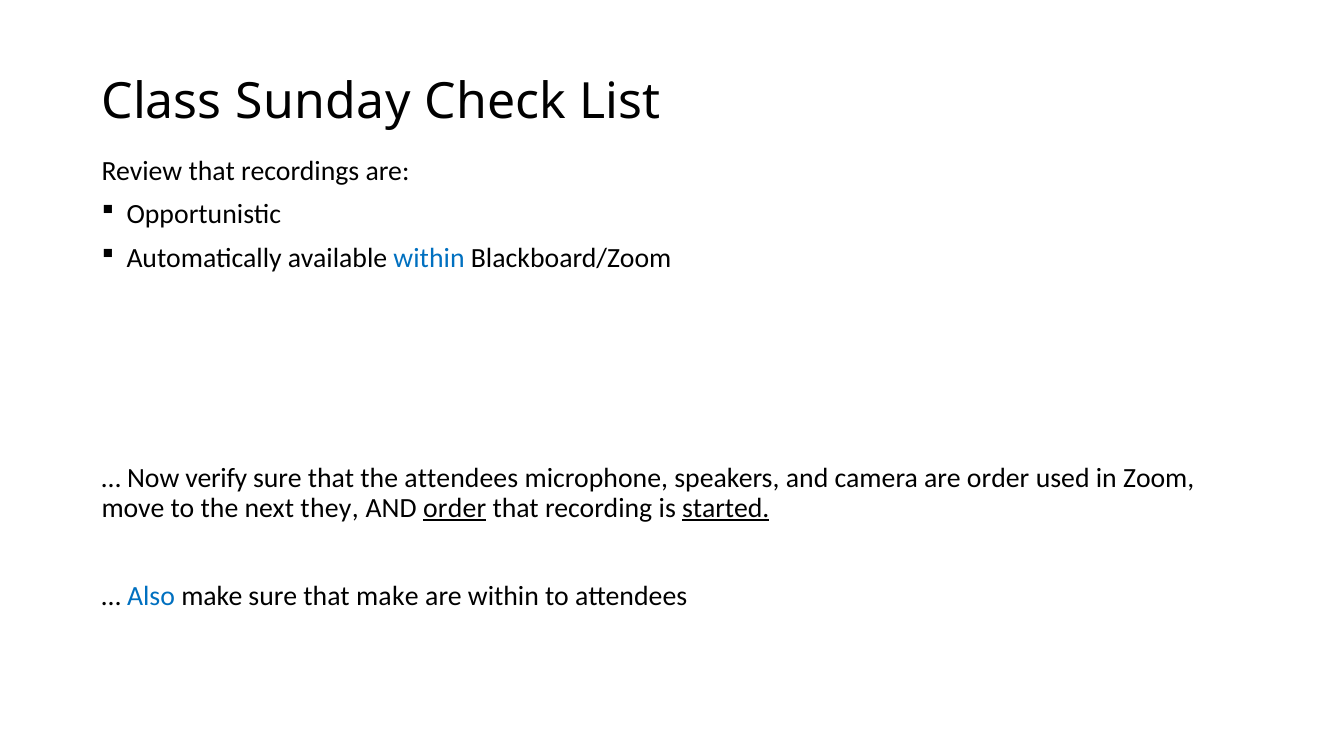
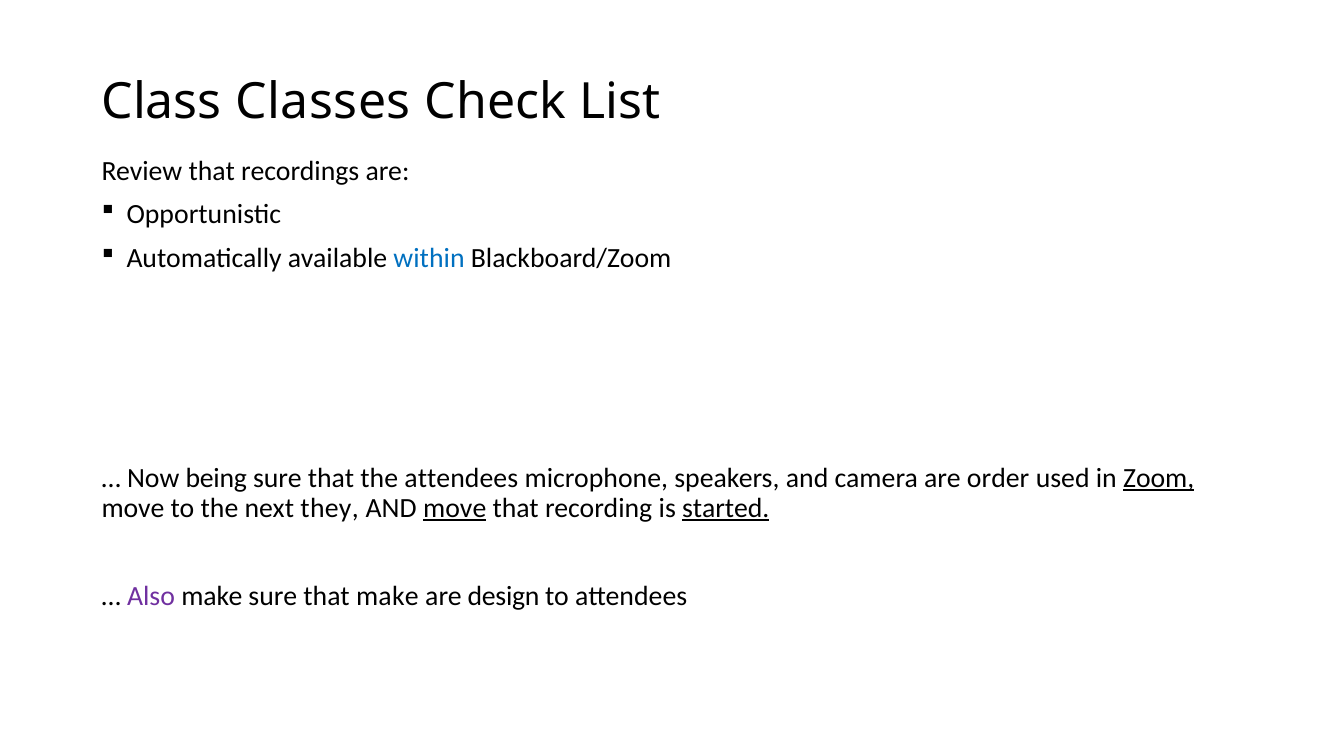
Sunday: Sunday -> Classes (323, 102)
verify: verify -> being (216, 478)
Zoom underline: none -> present (1159, 478)
AND order: order -> move (455, 508)
Also colour: blue -> purple (151, 596)
are within: within -> design (504, 596)
